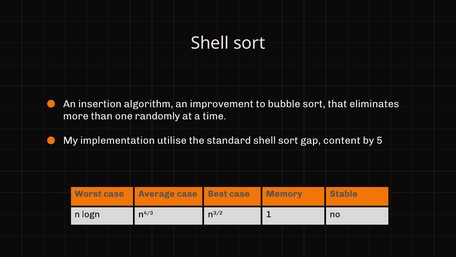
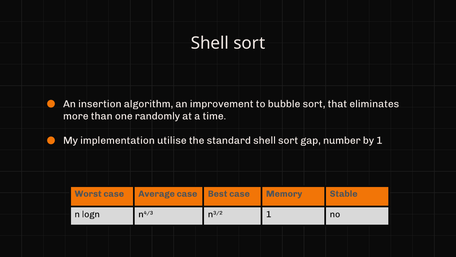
content: content -> number (342, 140)
by 5: 5 -> 1 (379, 140)
